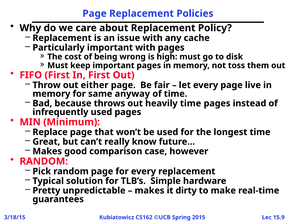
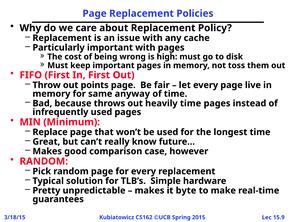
either: either -> points (95, 85)
dirty: dirty -> byte (186, 191)
